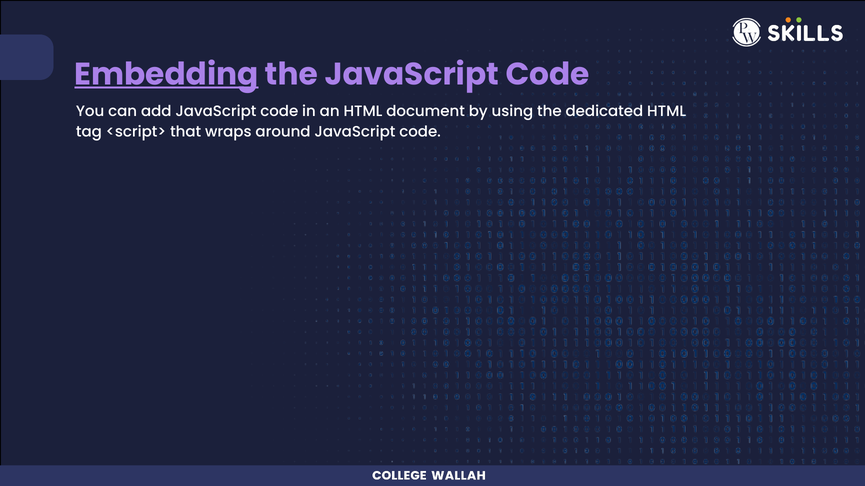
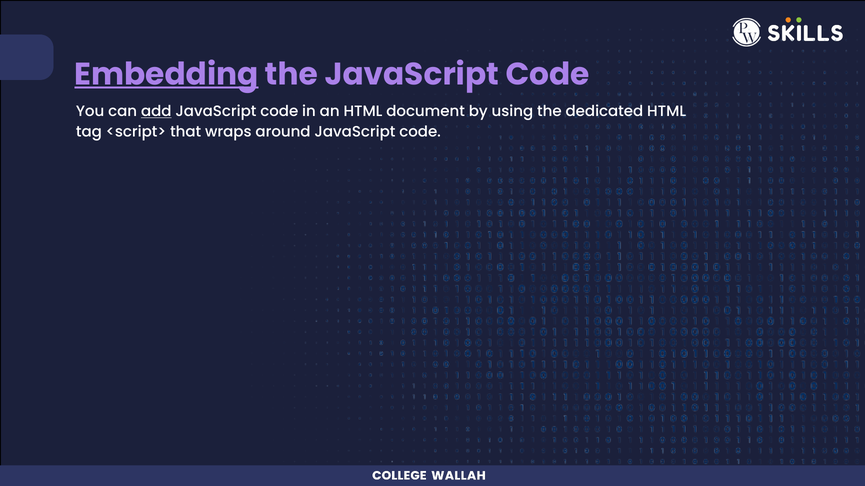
add underline: none -> present (156, 111)
